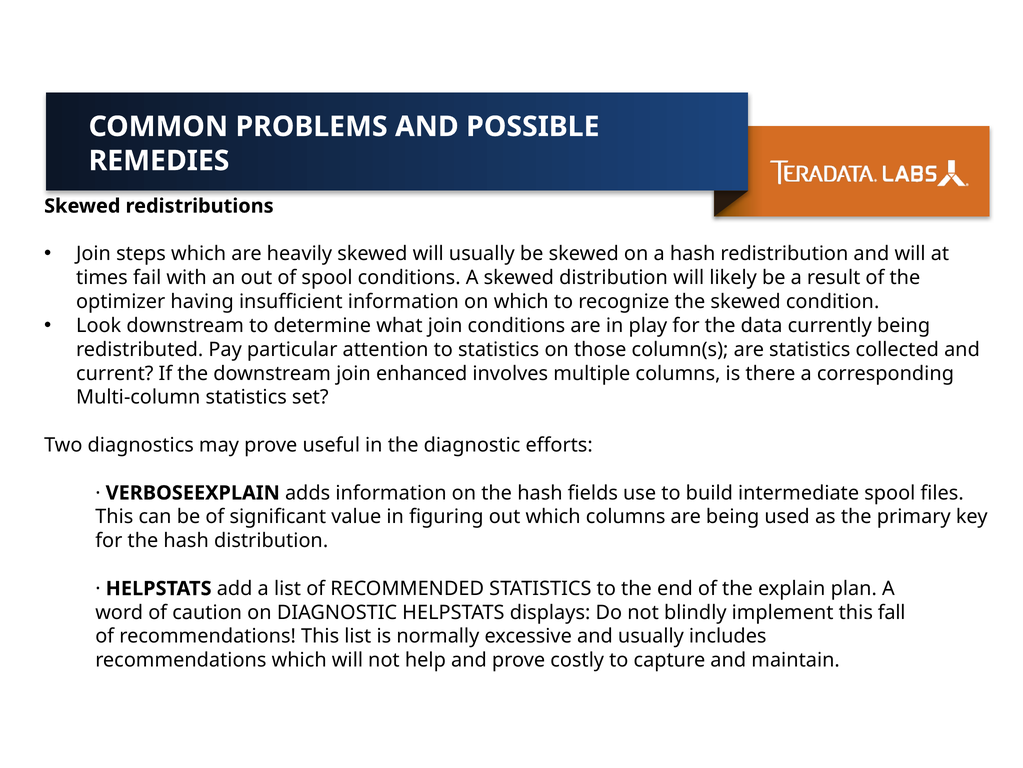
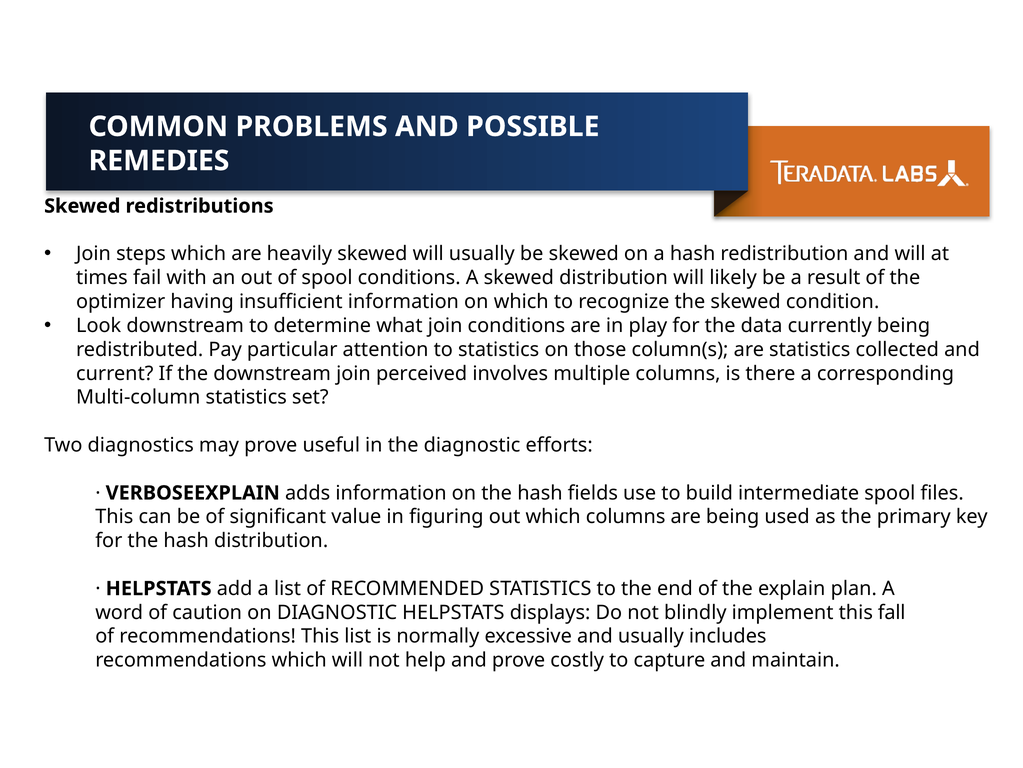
enhanced: enhanced -> perceived (422, 373)
